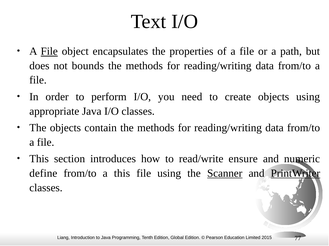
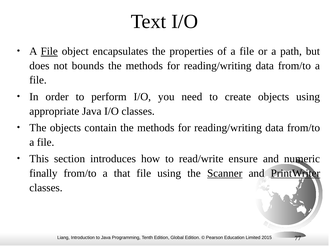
define: define -> finally (43, 174)
a this: this -> that (122, 174)
